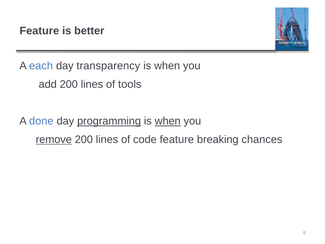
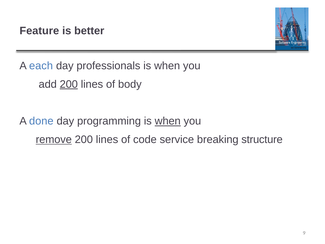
transparency: transparency -> professionals (108, 66)
200 underline: none -> present (69, 84)
tools: tools -> body (130, 84)
programming underline: present -> none (109, 121)
code feature: feature -> service (177, 139)
chances: chances -> structure (262, 139)
